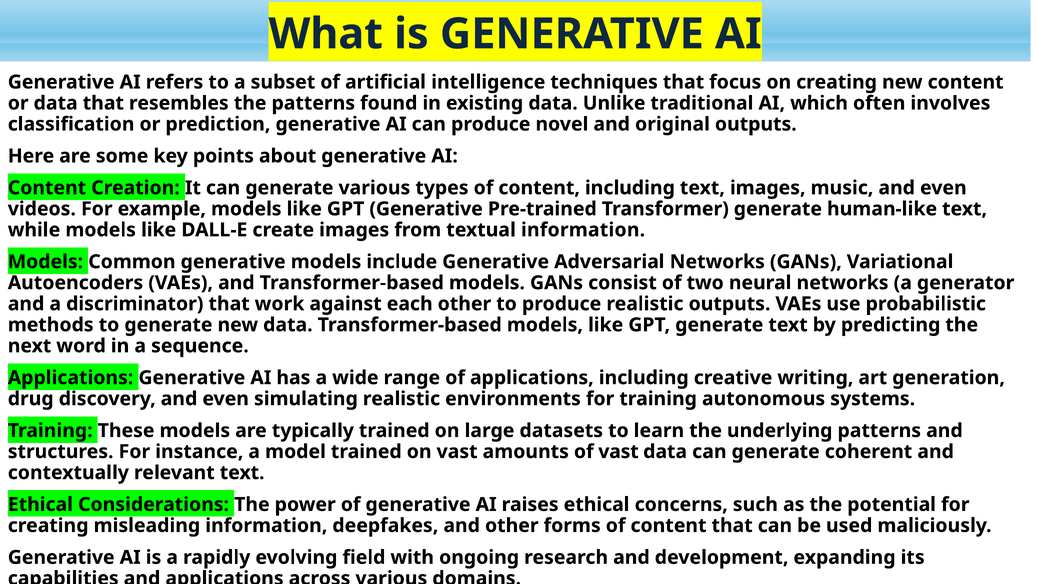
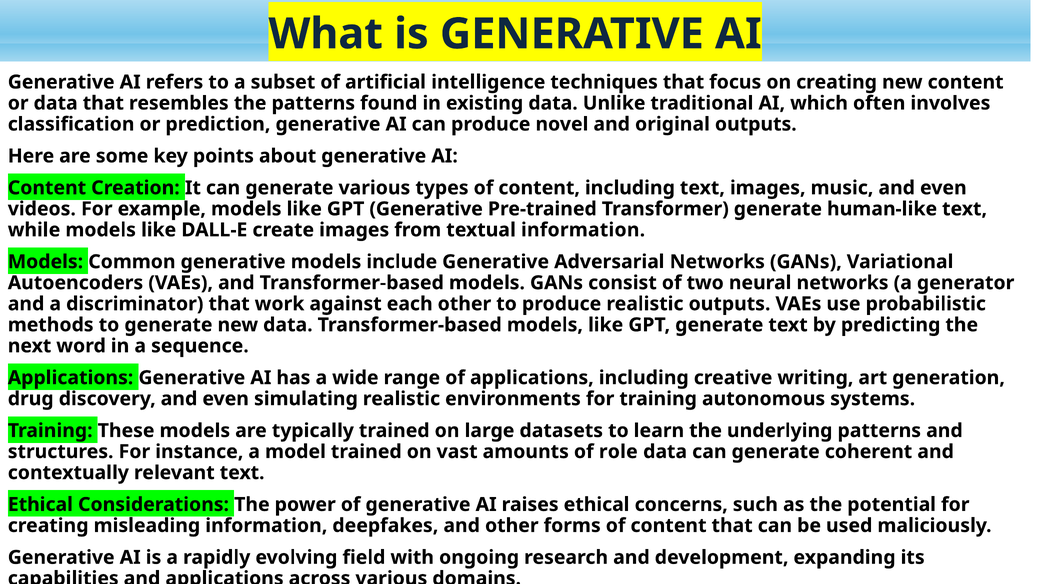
of vast: vast -> role (618, 452)
